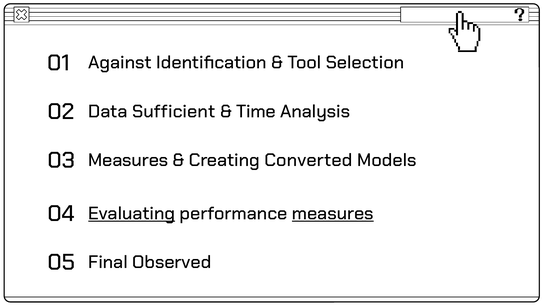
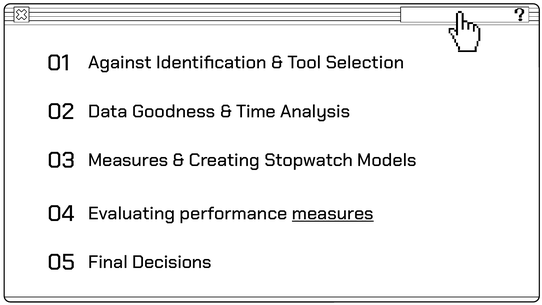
Sufficient: Sufficient -> Goodness (174, 111)
Converted: Converted -> Stopwatch (309, 160)
Evaluating underline: present -> none (132, 213)
Observed: Observed -> Decisions (172, 262)
